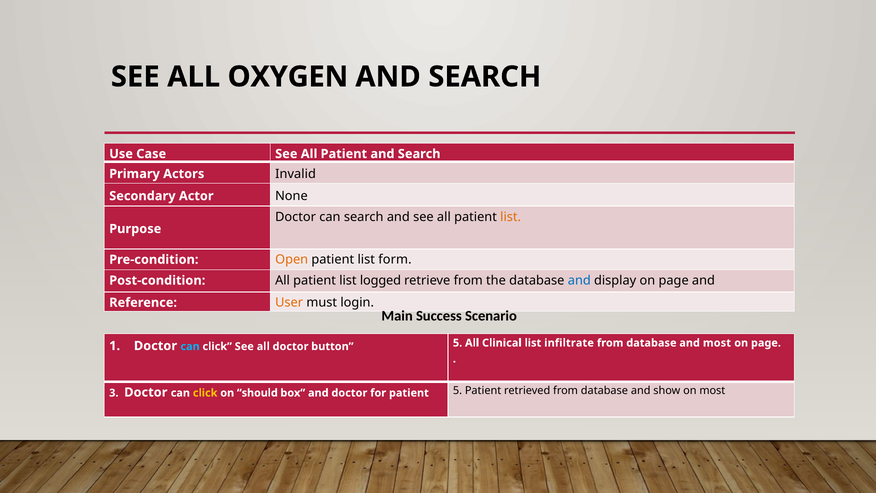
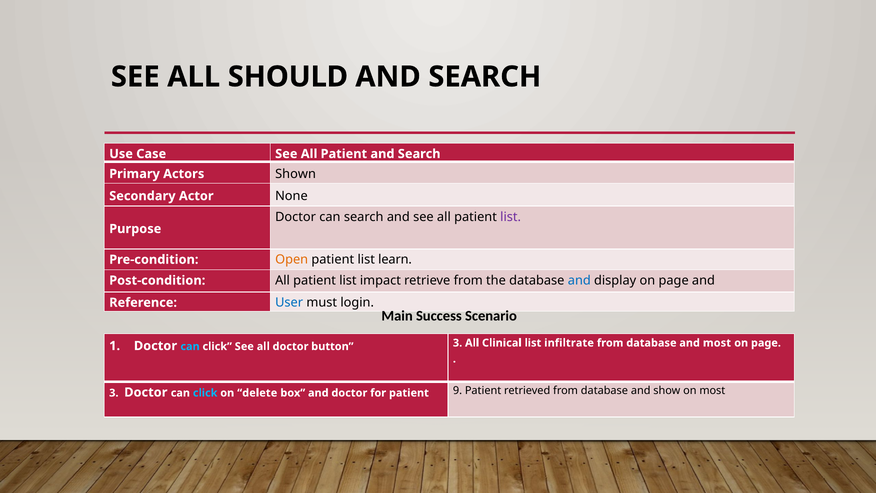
OXYGEN: OXYGEN -> SHOULD (288, 77)
Invalid: Invalid -> Shown (296, 174)
list colour: orange -> purple (511, 217)
form: form -> learn (395, 259)
logged: logged -> impact (380, 280)
User colour: orange -> blue (289, 302)
button 5: 5 -> 3 (458, 343)
click colour: yellow -> light blue (205, 393)
should: should -> delete (257, 393)
patient 5: 5 -> 9 (457, 391)
